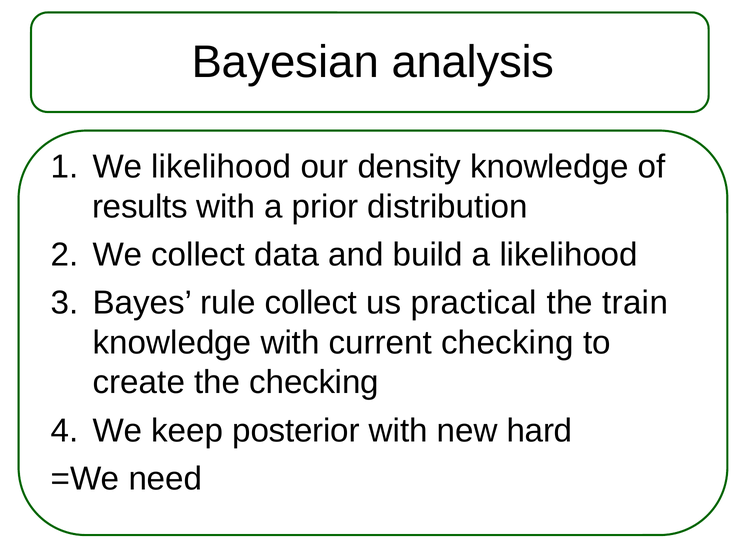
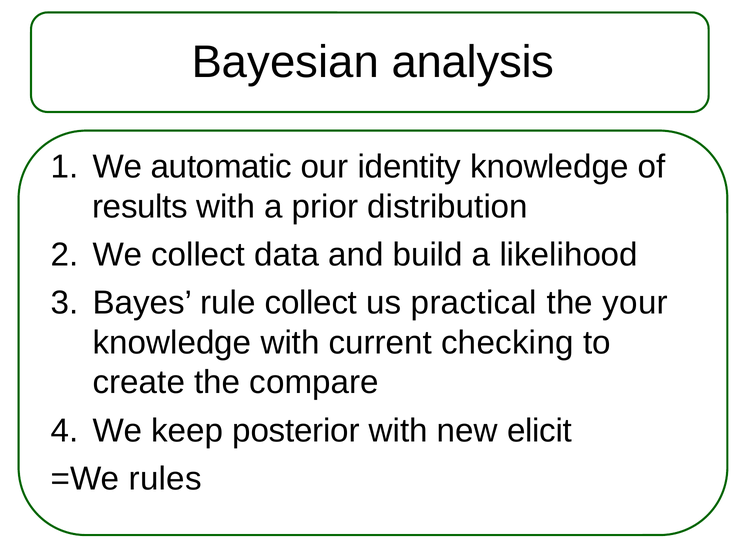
We likelihood: likelihood -> automatic (221, 167)
density: density -> identity (409, 167)
train: train -> your (635, 303)
the checking: checking -> compare (314, 382)
hard: hard -> elicit (539, 430)
need: need -> rules (165, 478)
